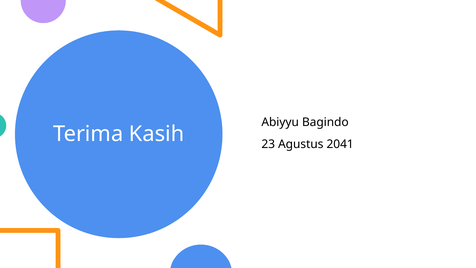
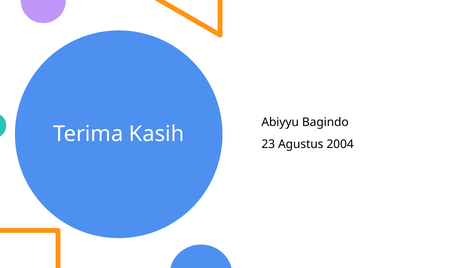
2041: 2041 -> 2004 (340, 144)
